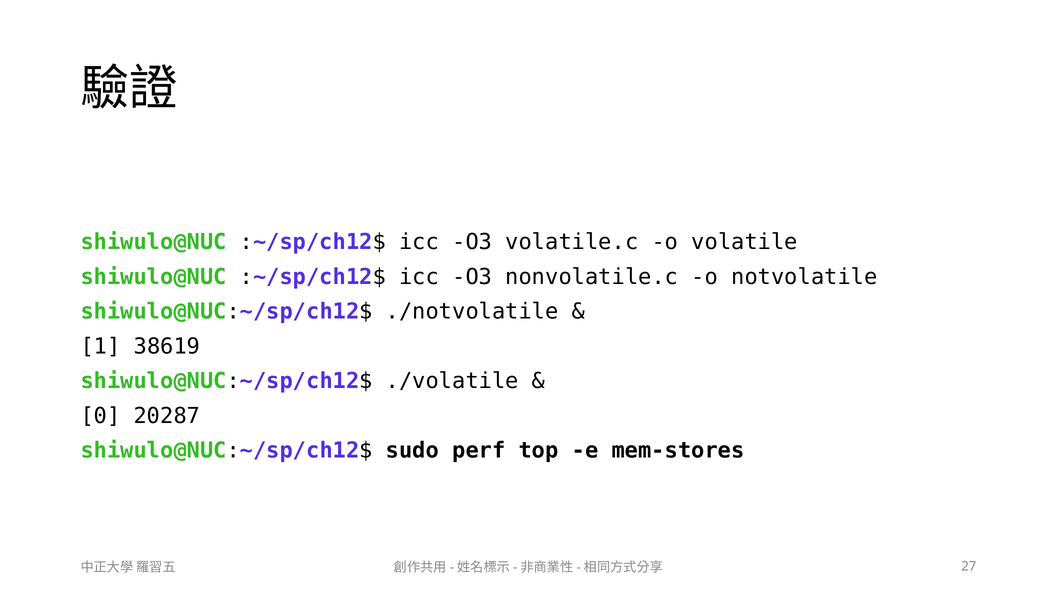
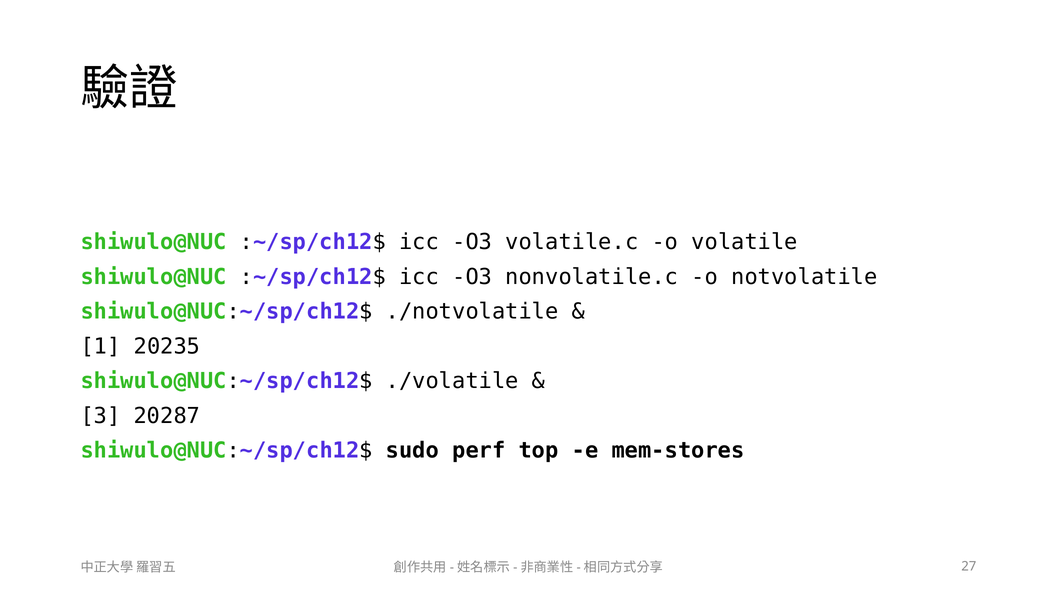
38619: 38619 -> 20235 (167, 347)
0: 0 -> 3 (100, 416)
